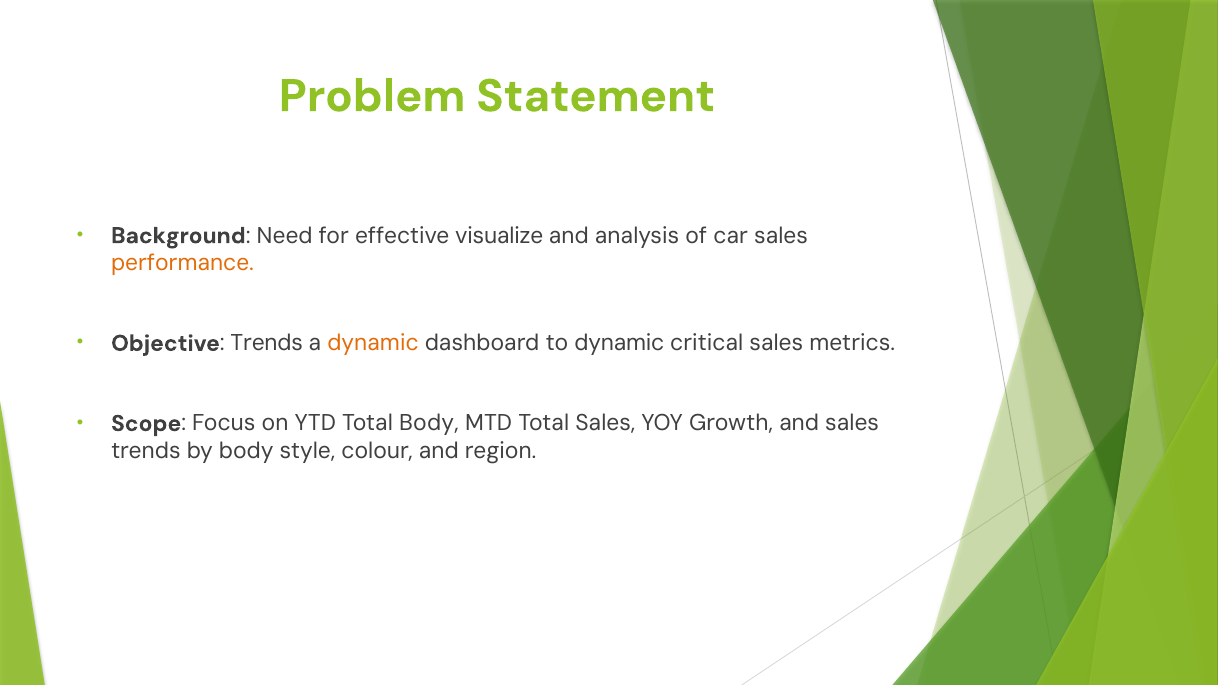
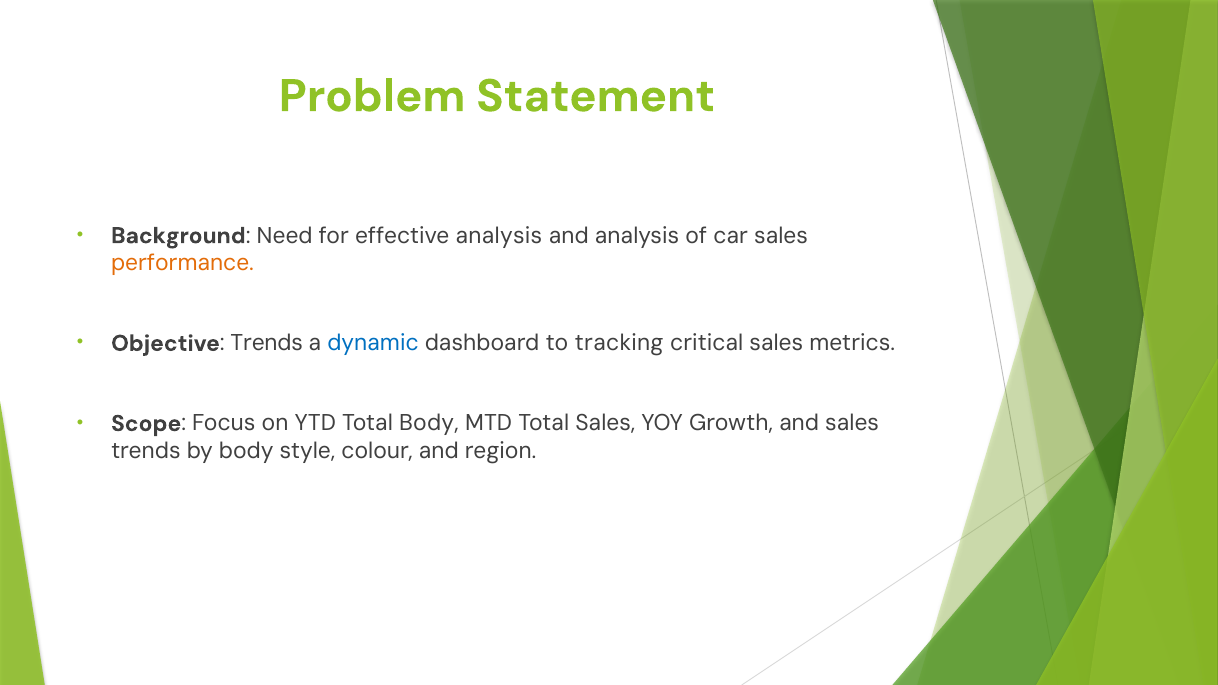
effective visualize: visualize -> analysis (499, 236)
dynamic colour: orange -> blue (373, 343)
to dynamic: dynamic -> tracking (619, 343)
